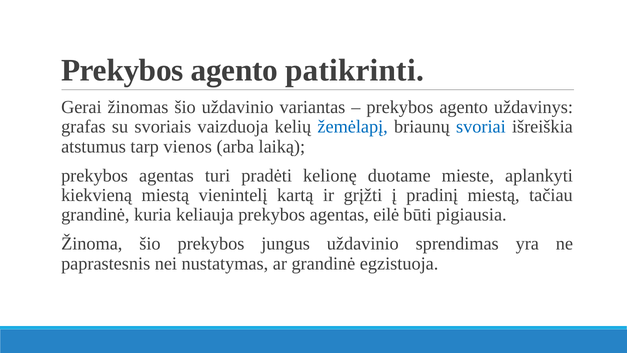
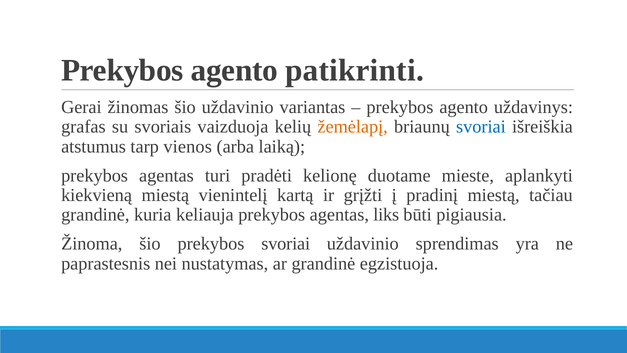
žemėlapį colour: blue -> orange (353, 127)
eilė: eilė -> liks (386, 215)
prekybos jungus: jungus -> svoriai (286, 244)
